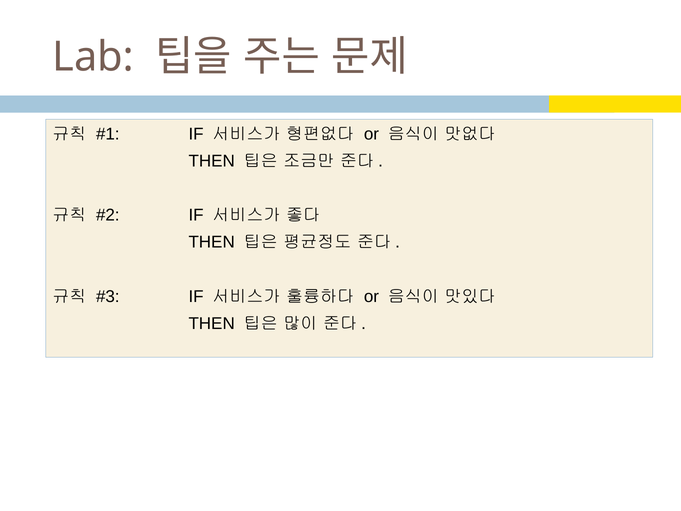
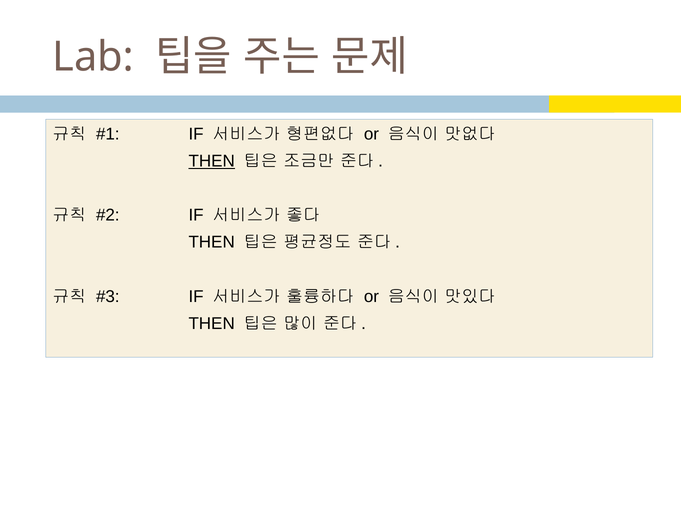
THEN underline: none -> present (212, 161)
